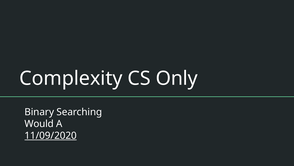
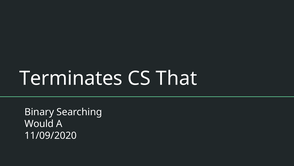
Complexity: Complexity -> Terminates (71, 78)
Only: Only -> That (177, 78)
11/09/2020 underline: present -> none (51, 135)
